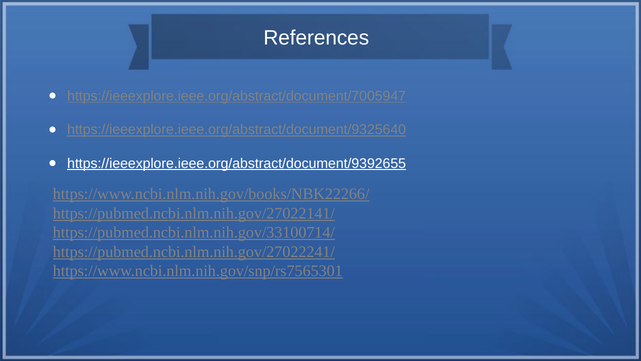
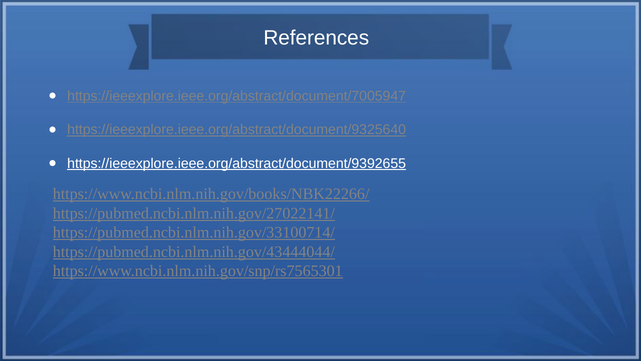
https://pubmed.ncbi.nlm.nih.gov/27022241/: https://pubmed.ncbi.nlm.nih.gov/27022241/ -> https://pubmed.ncbi.nlm.nih.gov/43444044/ (194, 251)
